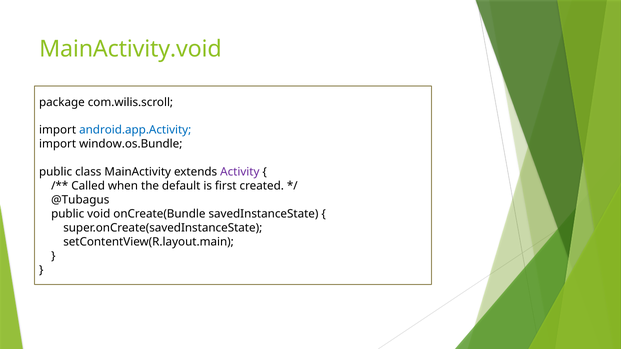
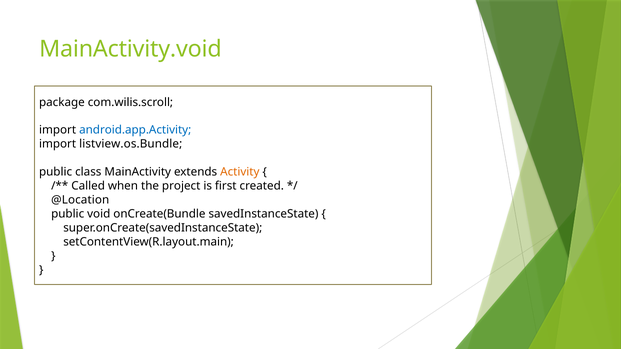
window.os.Bundle: window.os.Bundle -> listview.os.Bundle (131, 144)
Activity colour: purple -> orange (240, 172)
default: default -> project (181, 186)
@Tubagus: @Tubagus -> @Location (80, 200)
